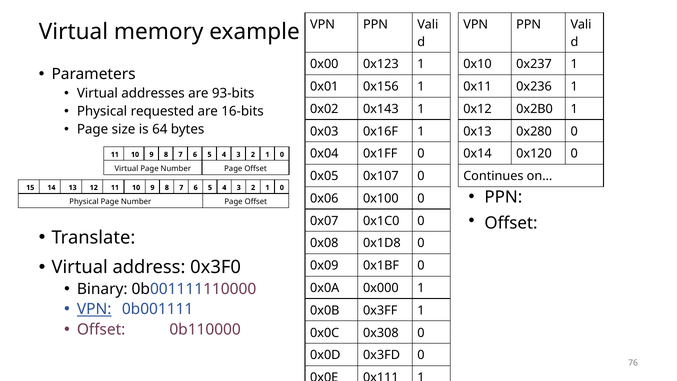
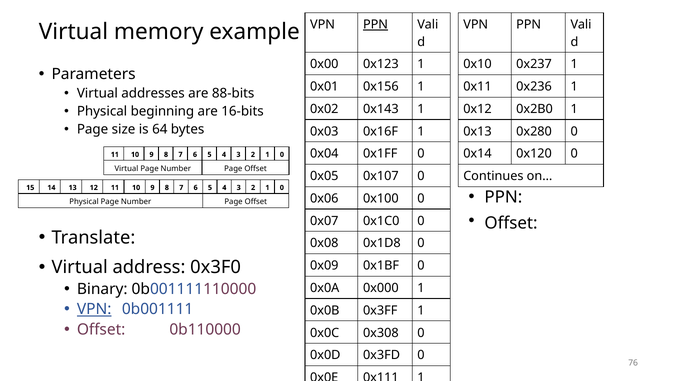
PPN underline: none -> present (375, 25)
93-bits: 93-bits -> 88-bits (233, 93)
requested: requested -> beginning (162, 111)
